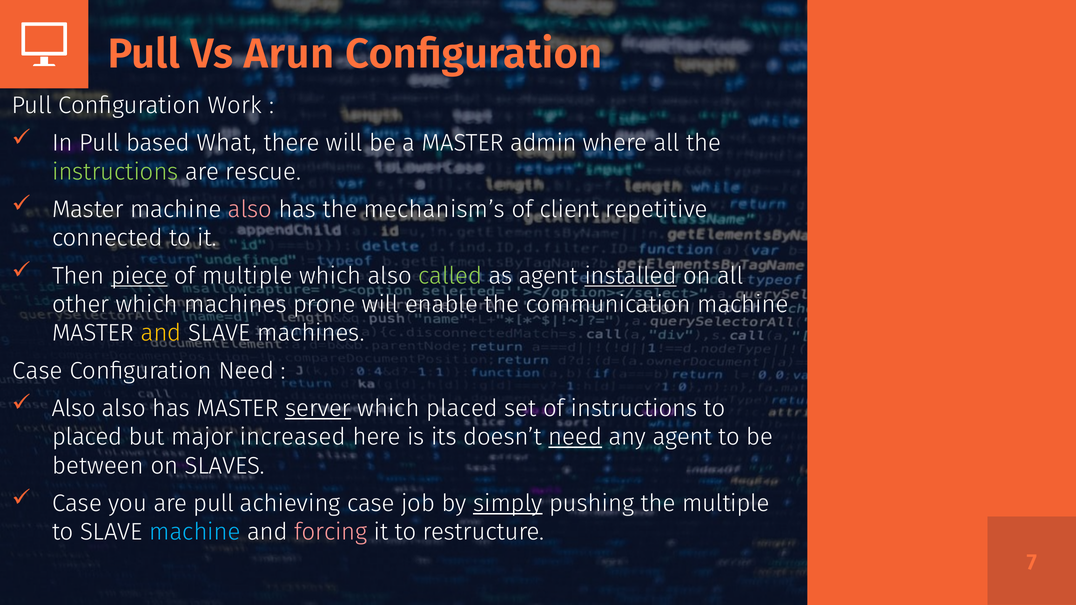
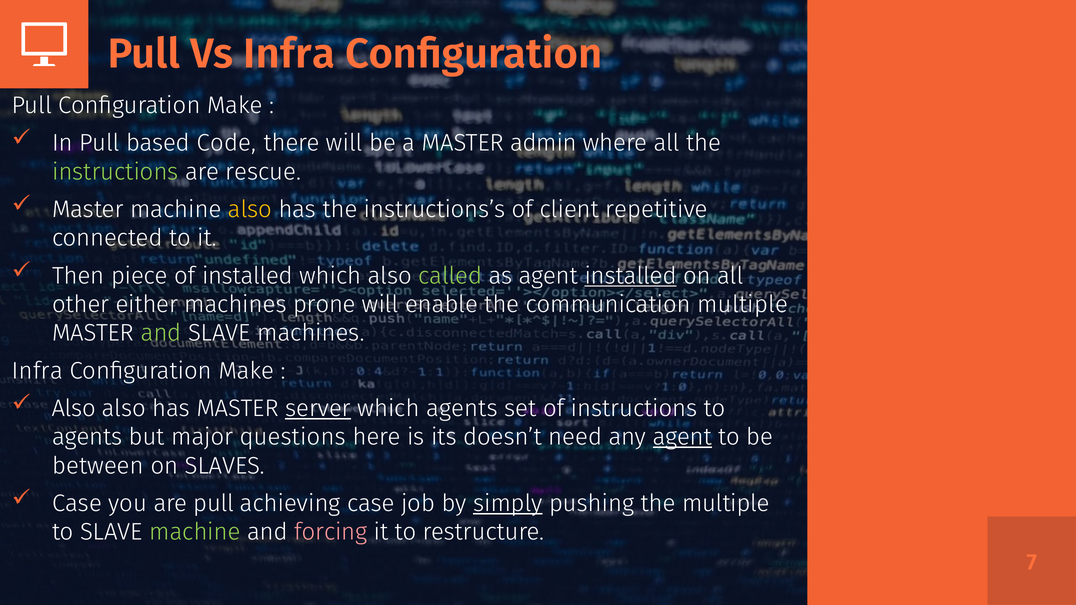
Vs Arun: Arun -> Infra (289, 54)
Pull Configuration Work: Work -> Make (235, 106)
What: What -> Code (227, 143)
also colour: pink -> yellow (250, 210)
mechanism’s: mechanism’s -> instructions’s (435, 210)
piece underline: present -> none (139, 276)
of multiple: multiple -> installed (248, 276)
other which: which -> either (147, 305)
communication machine: machine -> multiple (743, 305)
and colour: yellow -> light green (161, 333)
Case: Case -> Infra (37, 371)
Need: Need -> Make (246, 371)
which placed: placed -> agents (462, 409)
placed: placed -> agents (87, 437)
increased: increased -> questions (293, 437)
need underline: present -> none (575, 437)
agent underline: none -> present (682, 437)
machine colour: light blue -> light green (195, 532)
